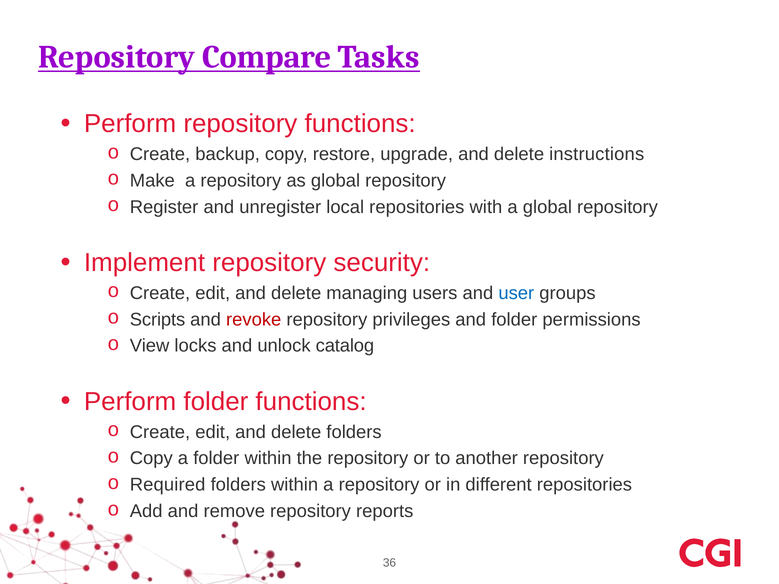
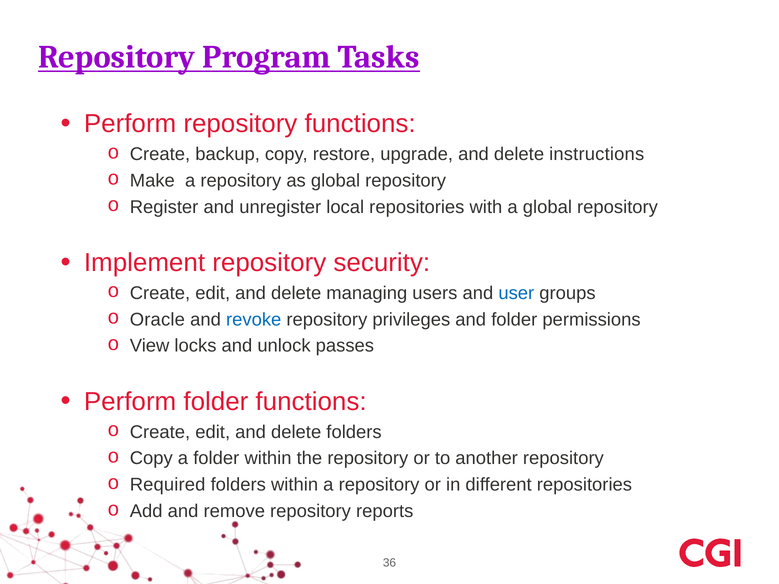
Compare: Compare -> Program (267, 57)
Scripts: Scripts -> Oracle (157, 320)
revoke colour: red -> blue (254, 320)
catalog: catalog -> passes (345, 346)
